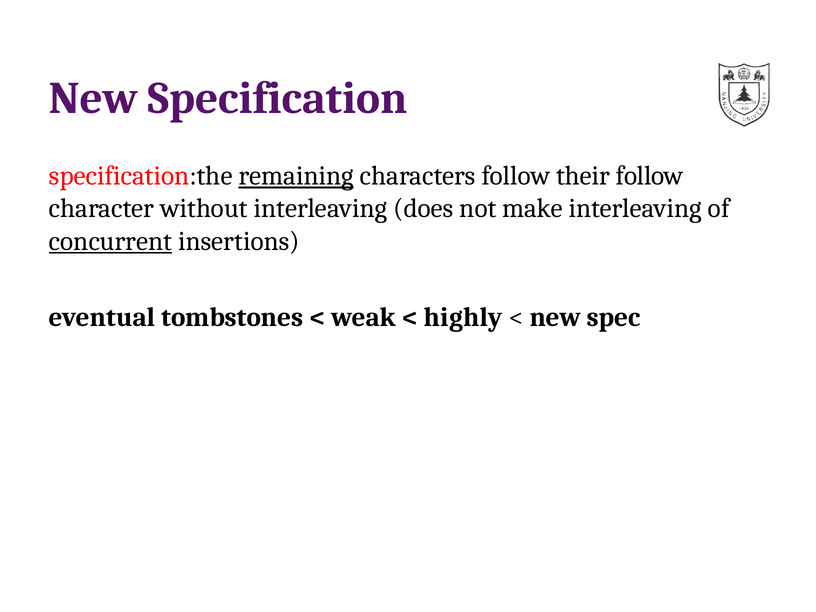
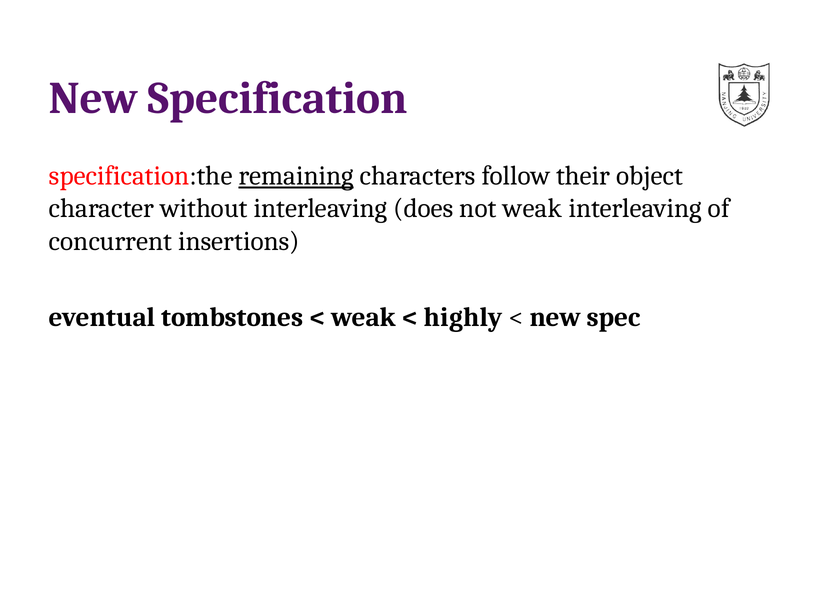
their follow: follow -> object (650, 176)
not make: make -> weak (532, 208)
concurrent underline: present -> none (111, 241)
